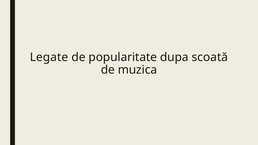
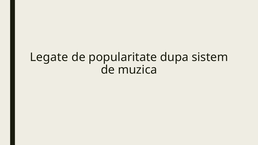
scoată: scoată -> sistem (210, 57)
